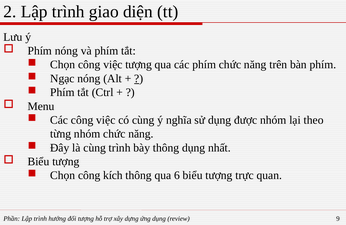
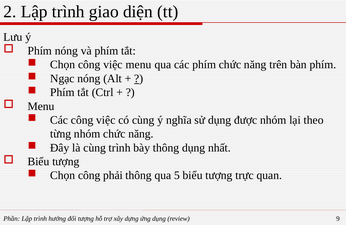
việc tượng: tượng -> menu (138, 65)
kích: kích -> phải (113, 175)
6: 6 -> 5 (177, 175)
